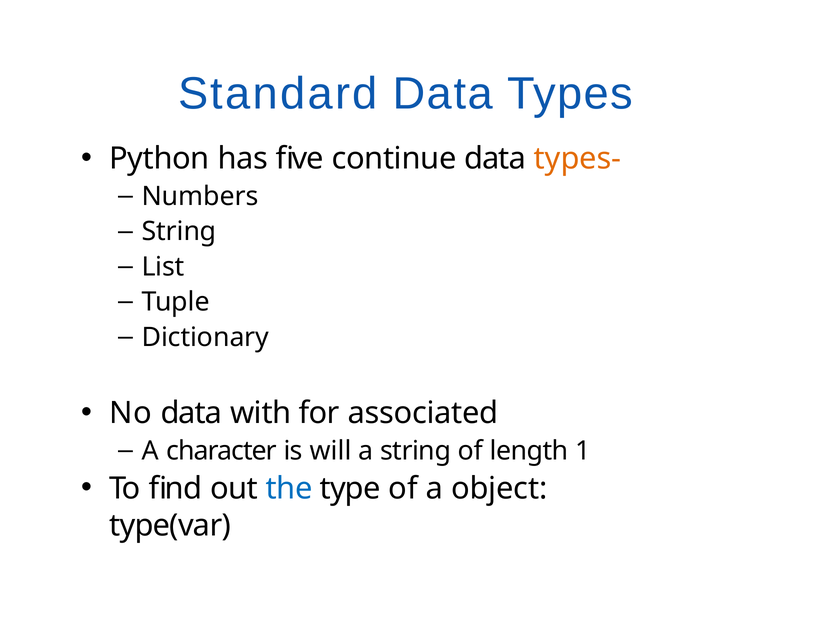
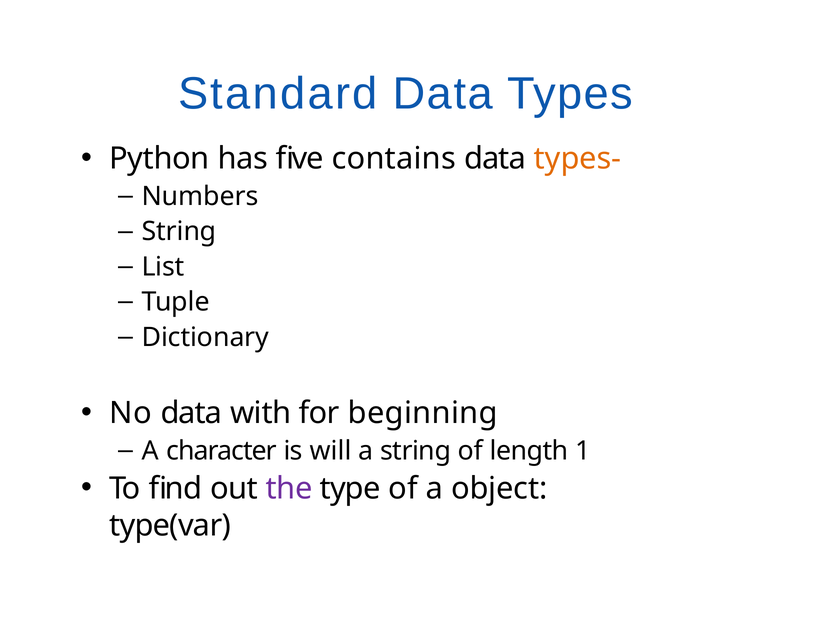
continue: continue -> contains (394, 159)
associated: associated -> beginning (423, 413)
the colour: blue -> purple (289, 488)
